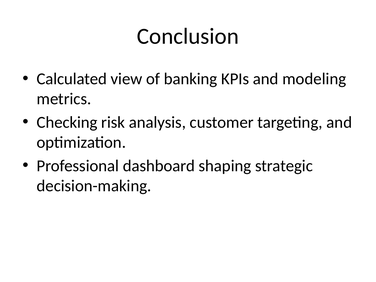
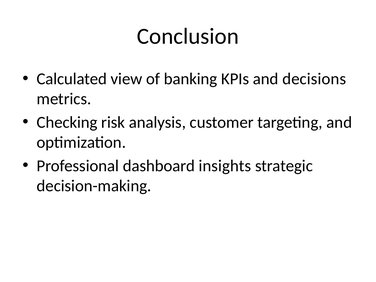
modeling: modeling -> decisions (314, 79)
shaping: shaping -> insights (225, 166)
